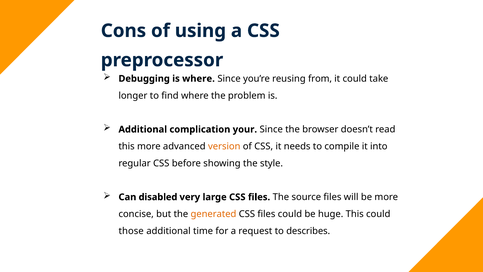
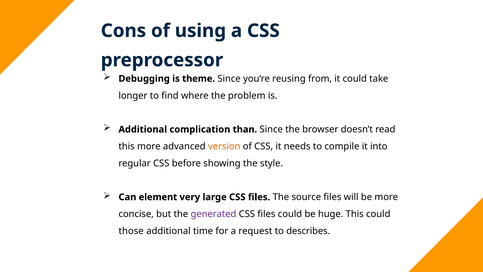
is where: where -> theme (199, 79)
your: your -> than (245, 129)
disabled: disabled -> element (158, 197)
generated colour: orange -> purple (213, 214)
